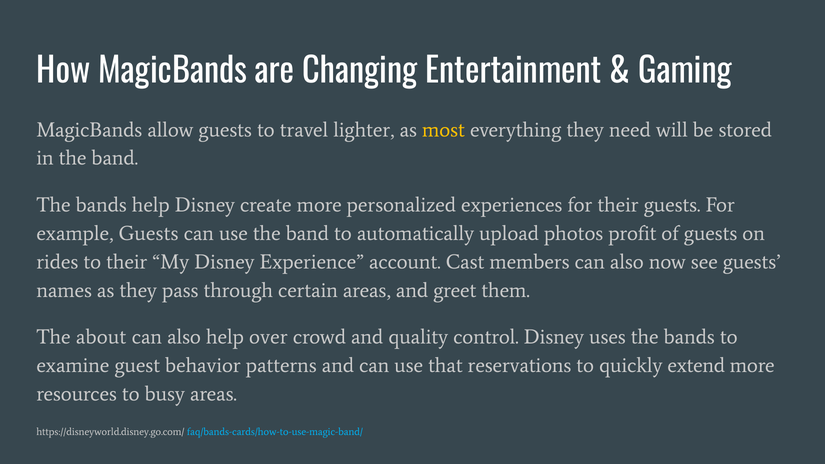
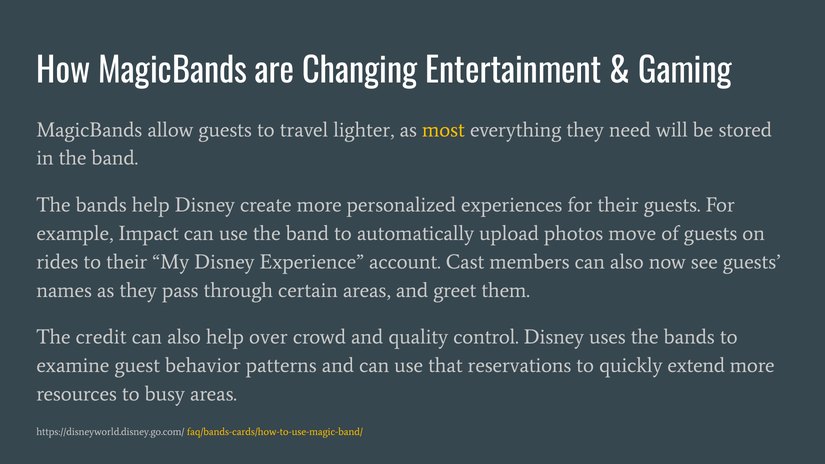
example Guests: Guests -> Impact (149, 233)
profit: profit -> move (632, 233)
about: about -> credit (101, 337)
faq/bands-cards/how-to-use-magic-band/ colour: light blue -> yellow (275, 432)
